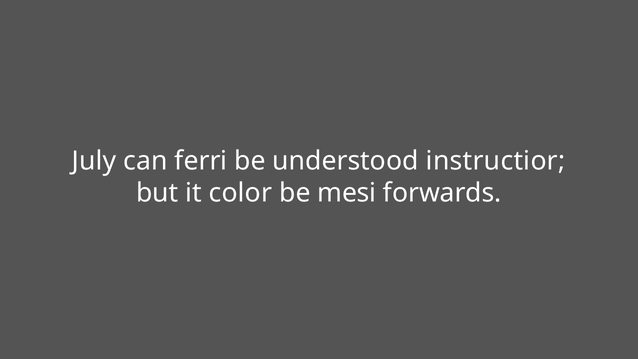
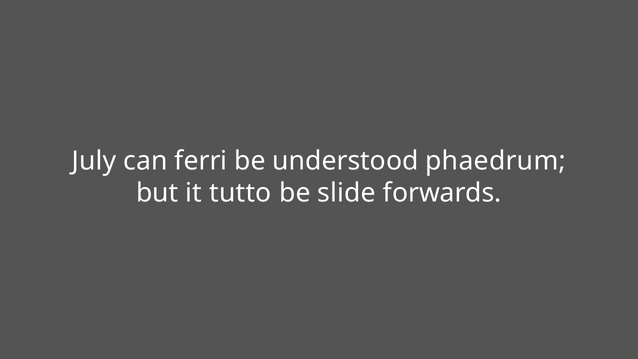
instructior: instructior -> phaedrum (496, 161)
color: color -> tutto (240, 193)
mesi: mesi -> slide (347, 193)
